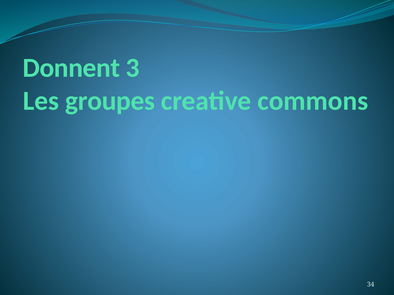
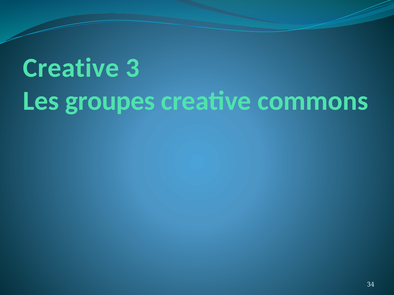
Donnent: Donnent -> Creative (71, 68)
